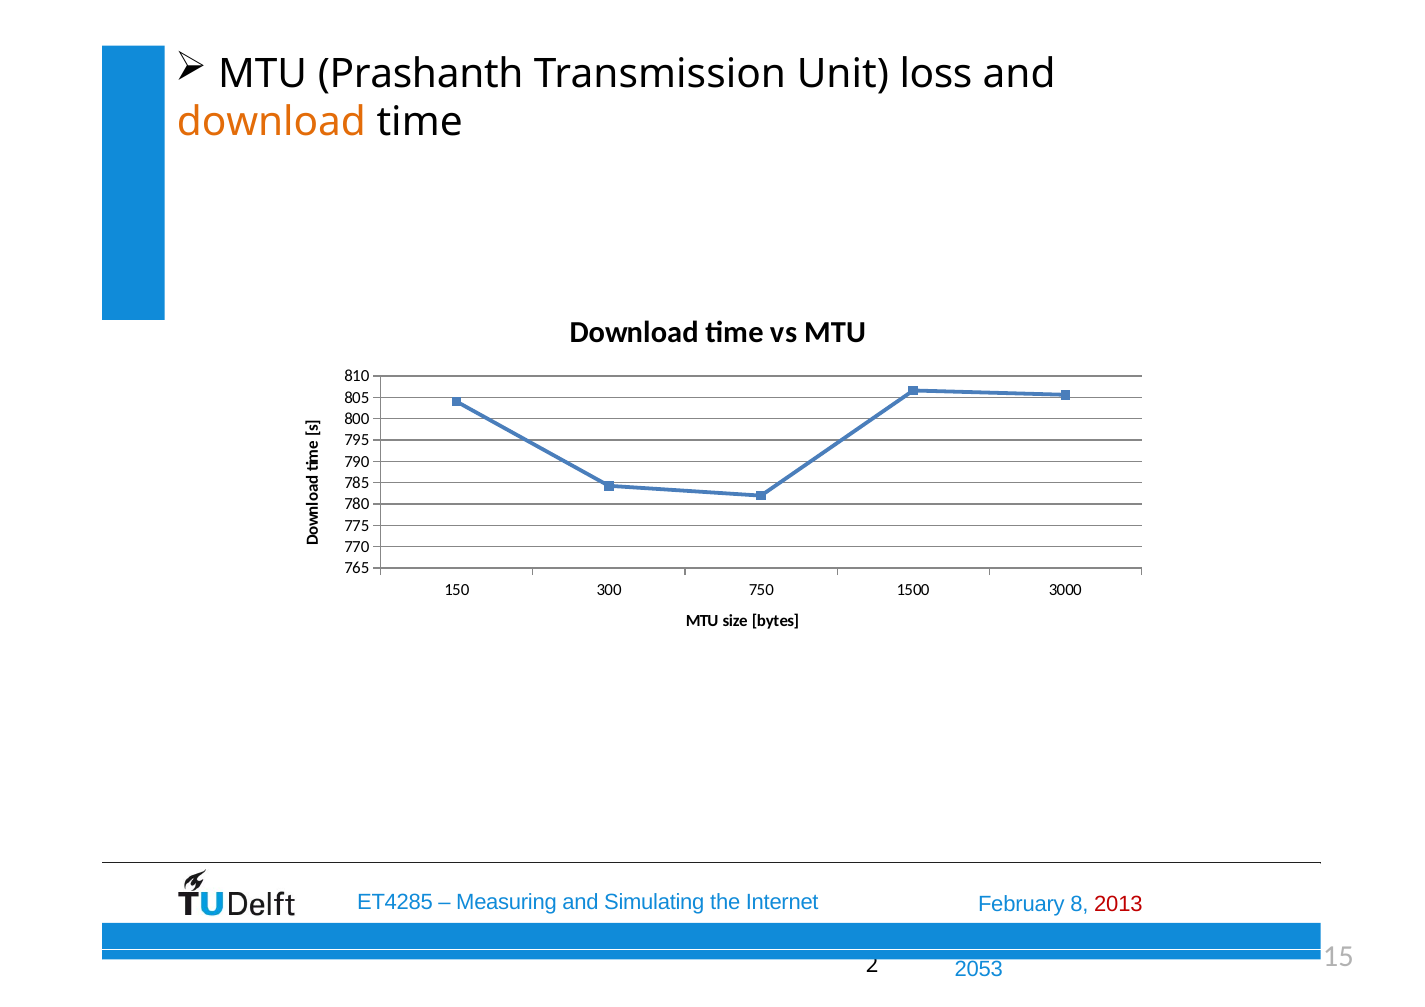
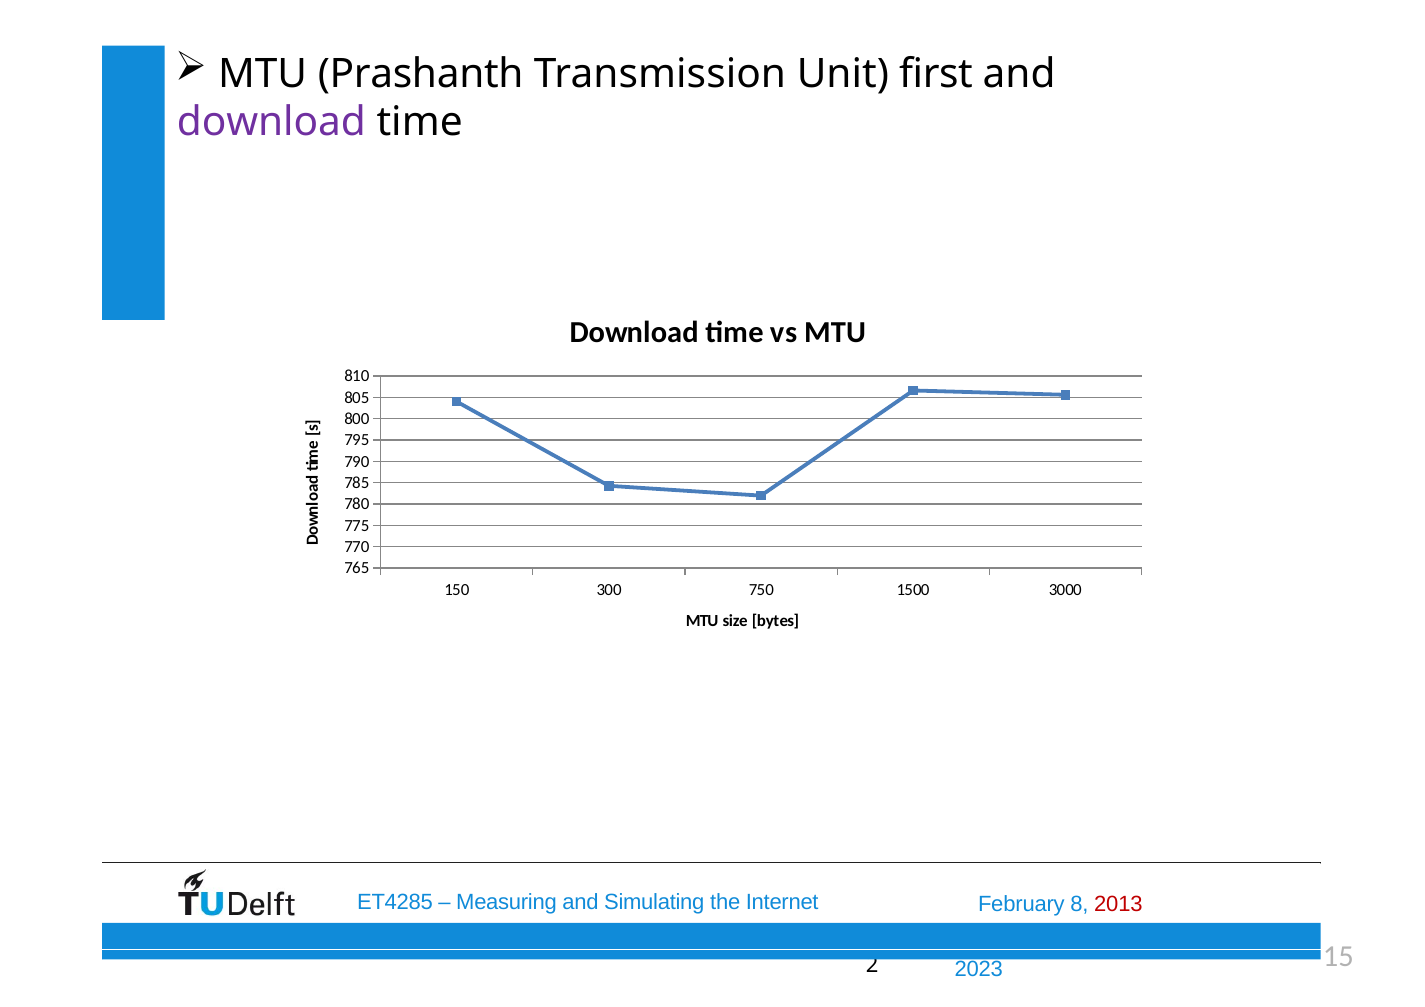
loss: loss -> first (936, 74)
download colour: orange -> purple (271, 123)
2053: 2053 -> 2023 (979, 970)
